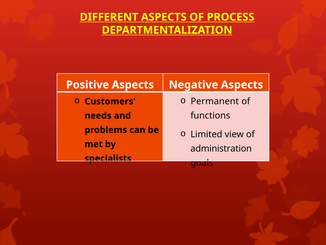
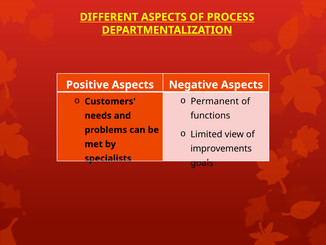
administration: administration -> improvements (221, 148)
